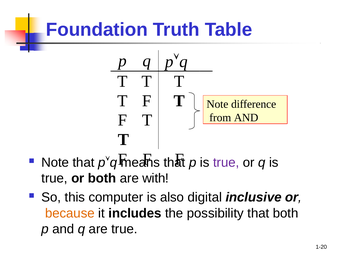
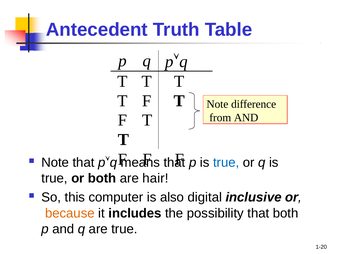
Foundation: Foundation -> Antecedent (97, 30)
true colour: purple -> blue (226, 162)
with: with -> hair (155, 178)
